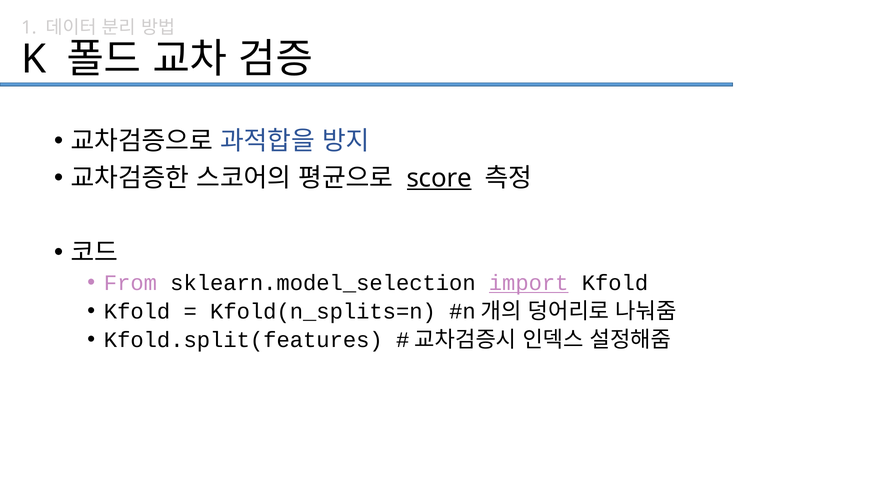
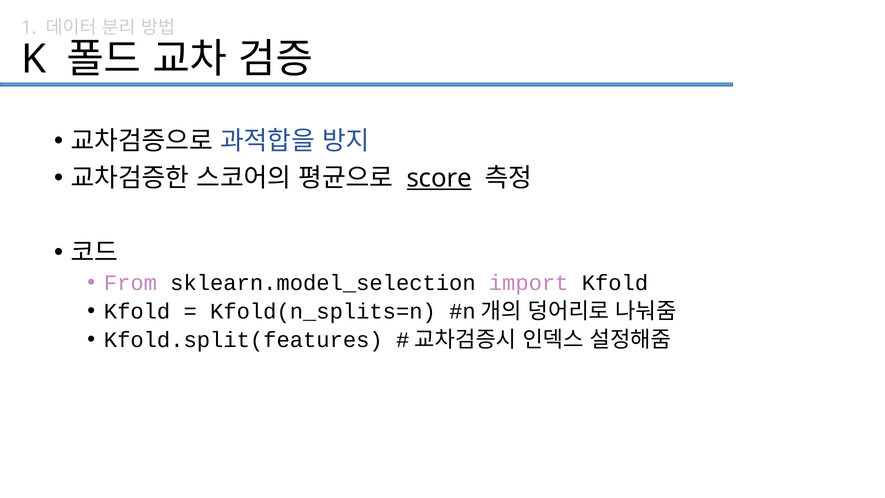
import underline: present -> none (529, 283)
